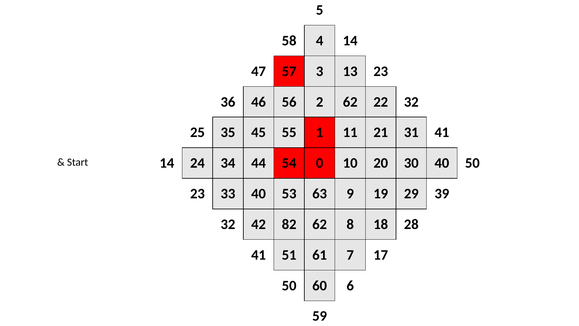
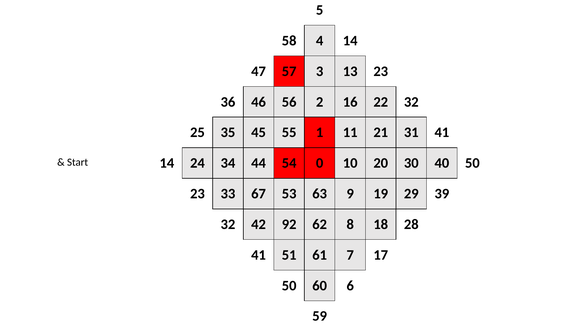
2 62: 62 -> 16 (350, 102)
33 40: 40 -> 67 (259, 194)
82: 82 -> 92 (289, 224)
